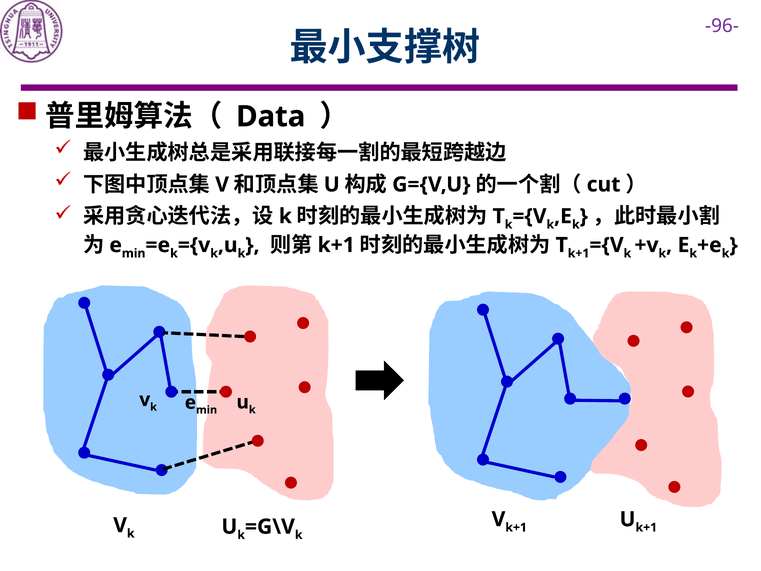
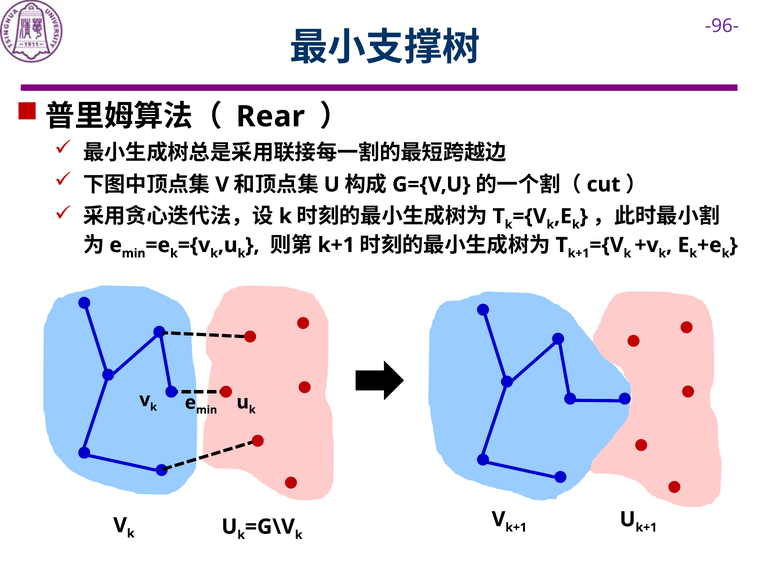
Data: Data -> Rear (270, 116)
